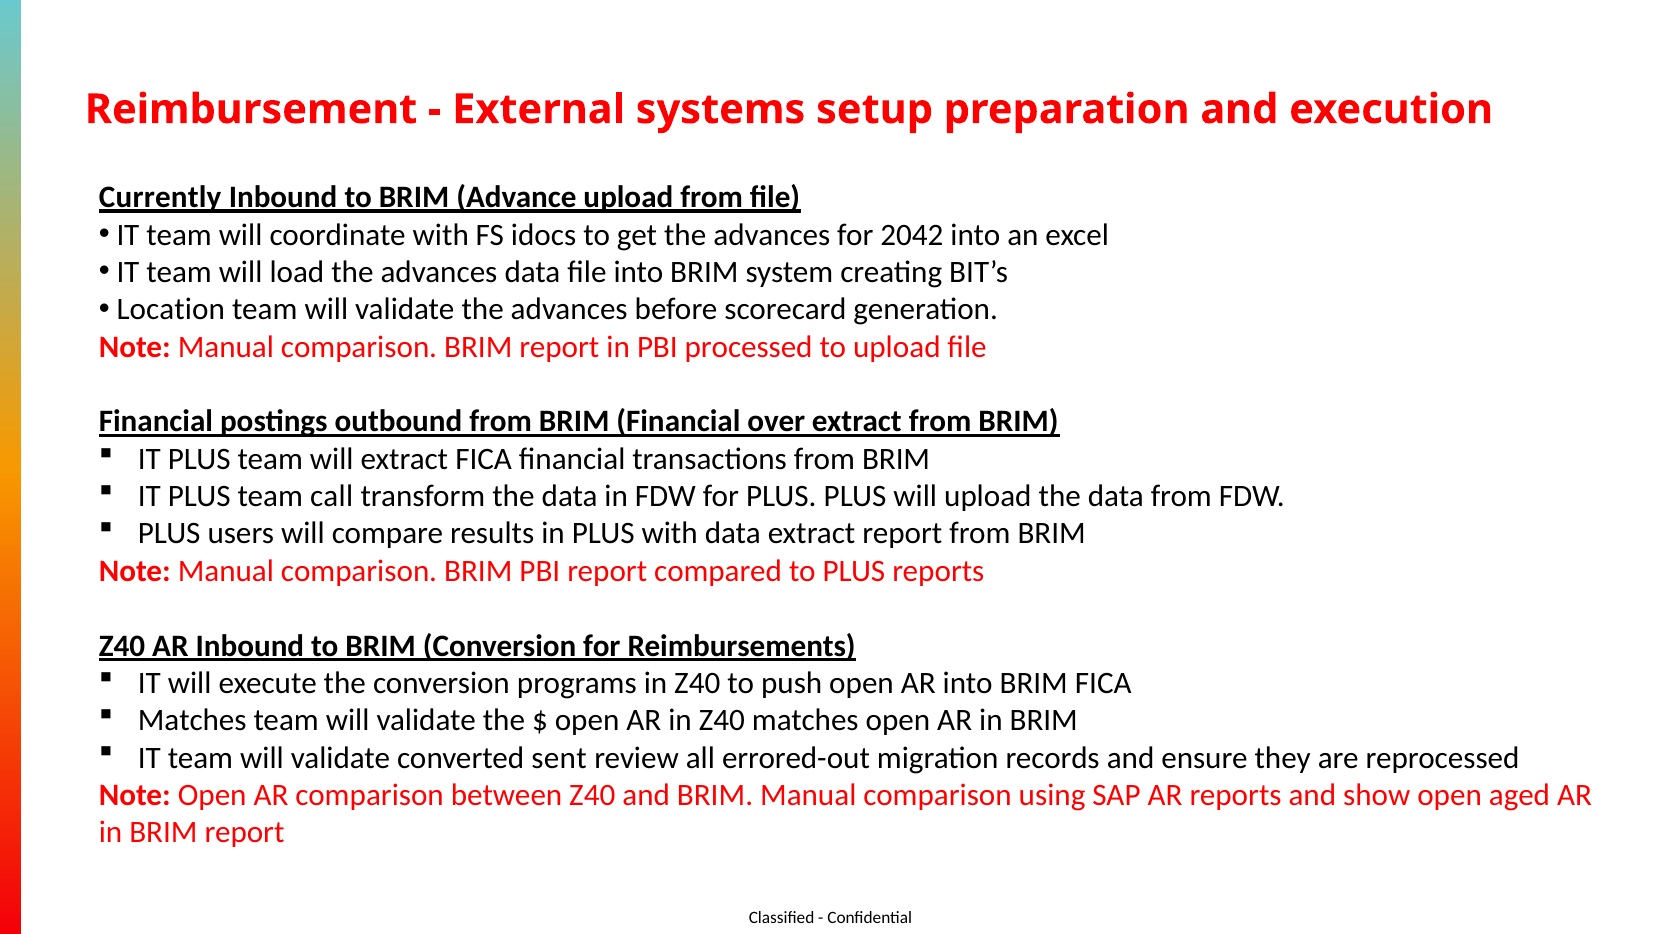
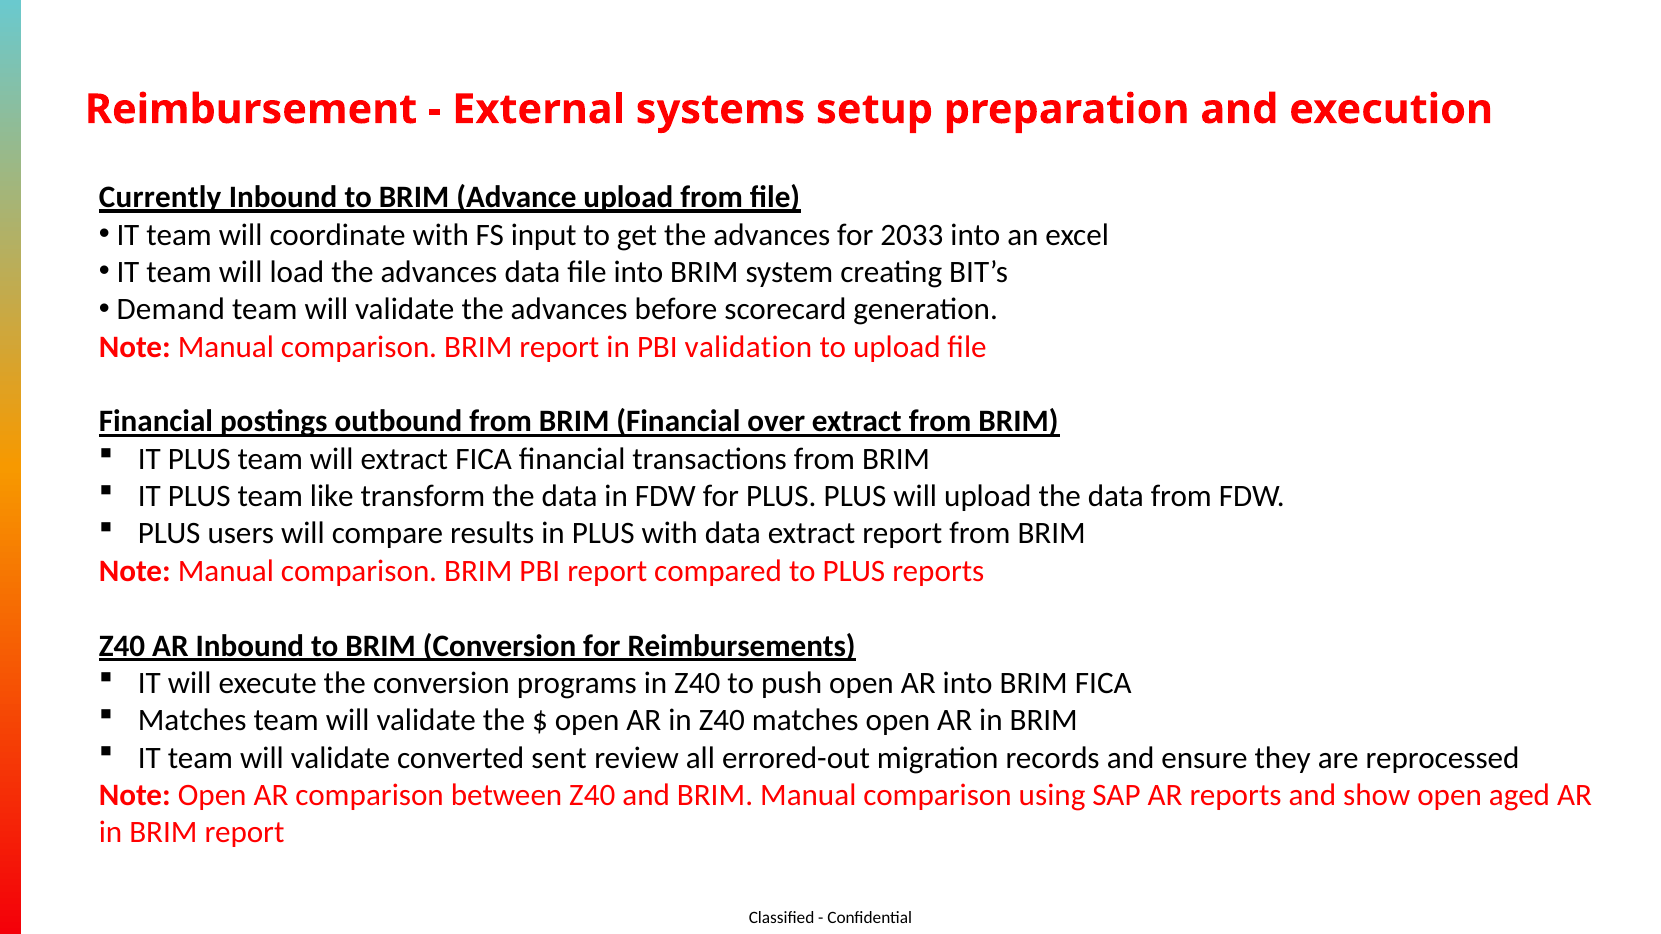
idocs: idocs -> input (544, 235)
2042: 2042 -> 2033 (912, 235)
Location: Location -> Demand (171, 310)
processed: processed -> validation (748, 347)
call: call -> like (332, 496)
